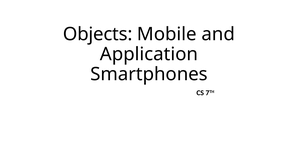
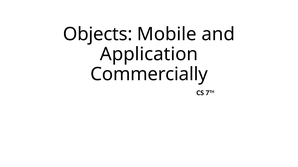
Smartphones: Smartphones -> Commercially (149, 74)
